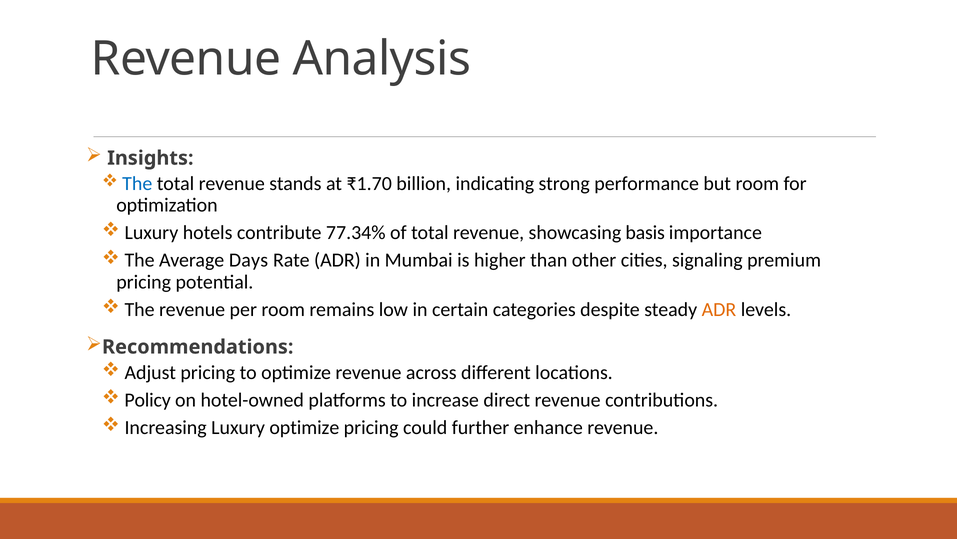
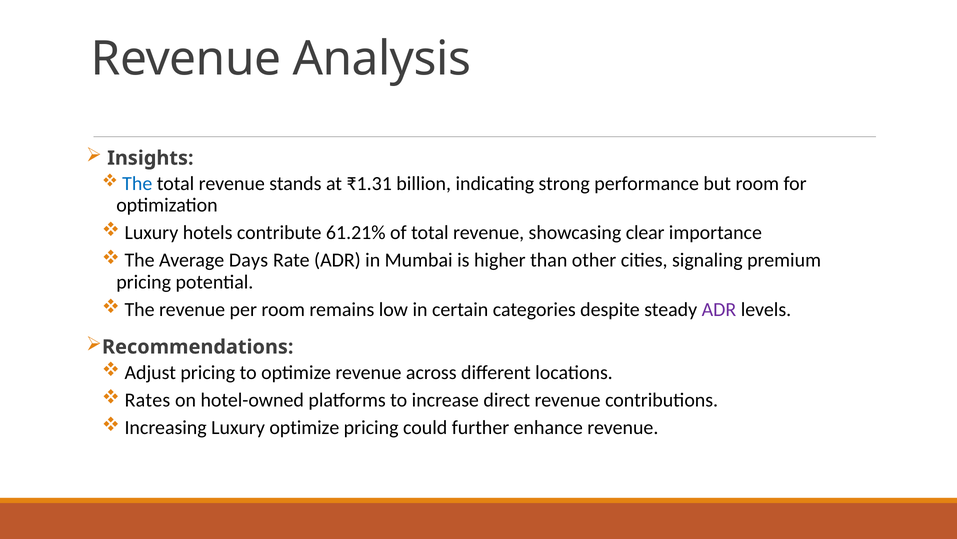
₹1.70: ₹1.70 -> ₹1.31 (369, 183)
77.34%: 77.34% -> 61.21% (356, 233)
basis: basis -> clear (645, 233)
ADR colour: orange -> purple (719, 309)
Policy: Policy -> Rates (147, 400)
